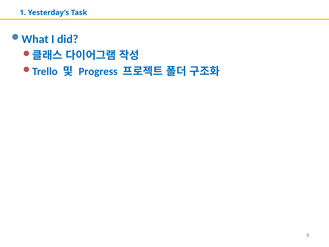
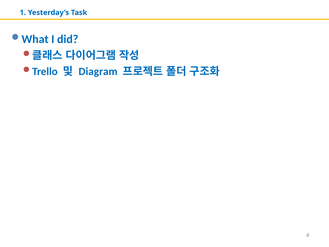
Progress: Progress -> Diagram (98, 71)
